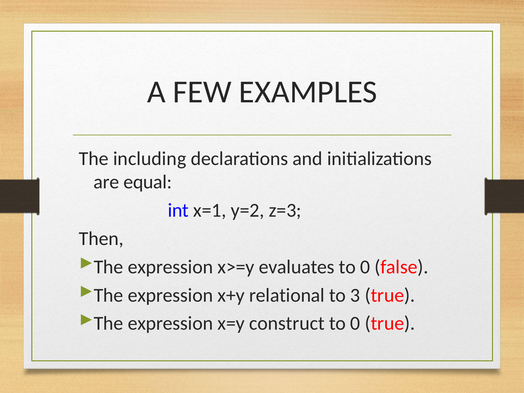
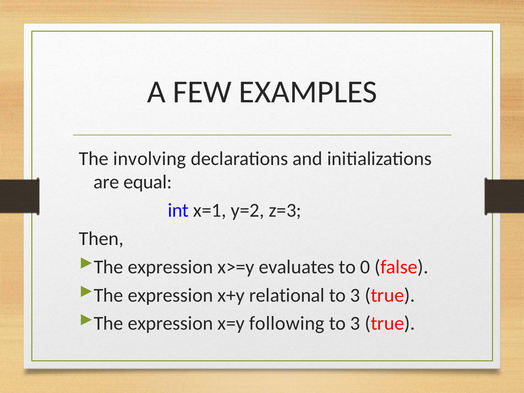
including: including -> involving (150, 159)
construct: construct -> following (287, 323)
0: 0 -> 3 (355, 323)
